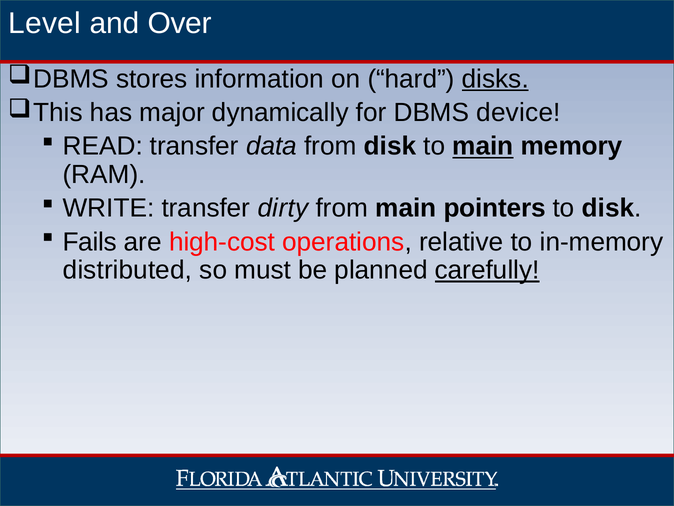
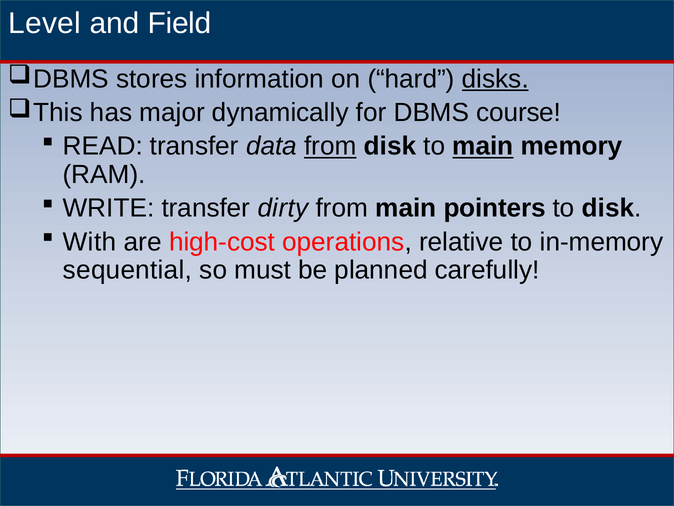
Over: Over -> Field (180, 23)
device: device -> course (519, 113)
from underline: none -> present (330, 146)
Fails: Fails -> With (90, 242)
distributed: distributed -> sequential (127, 270)
carefully underline: present -> none (487, 270)
